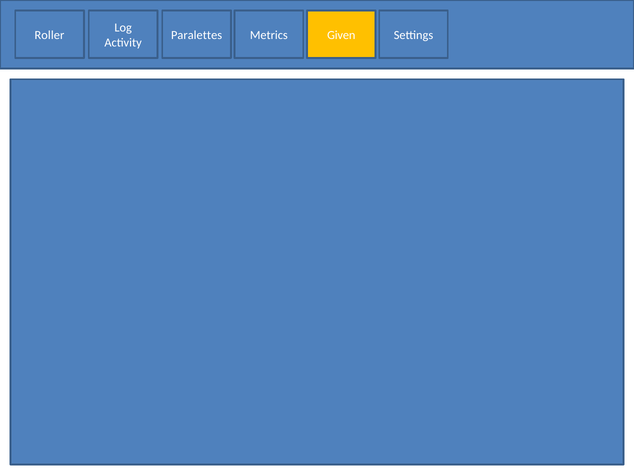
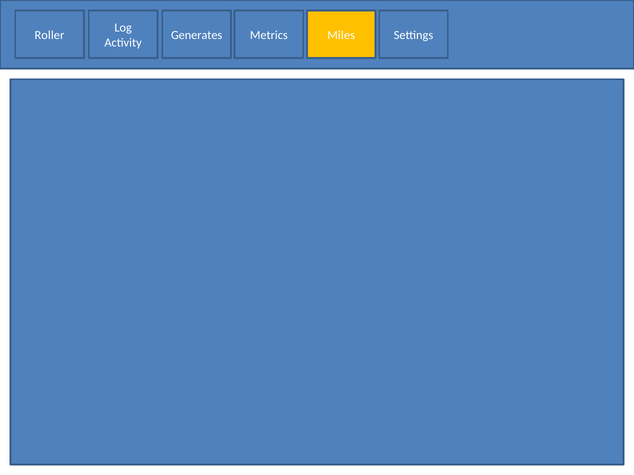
Paralettes: Paralettes -> Generates (197, 35)
Given: Given -> Miles (341, 35)
